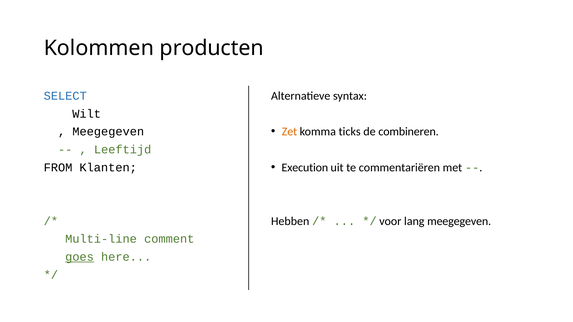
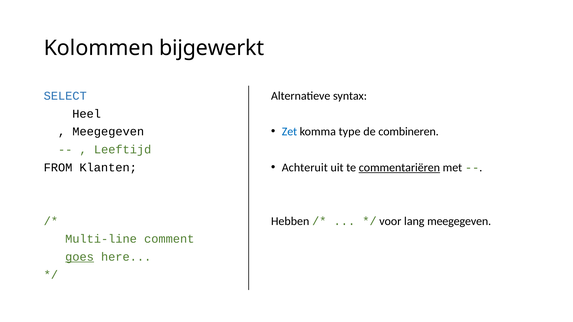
producten: producten -> bijgewerkt (212, 48)
Wilt: Wilt -> Heel (87, 114)
Zet colour: orange -> blue (289, 132)
ticks: ticks -> type (350, 132)
Execution: Execution -> Achteruit (305, 168)
commentariëren underline: none -> present (399, 168)
